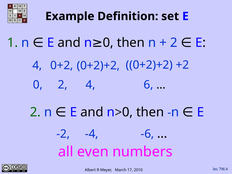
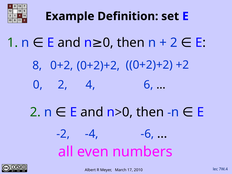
4: 4 -> 8 (37, 65)
